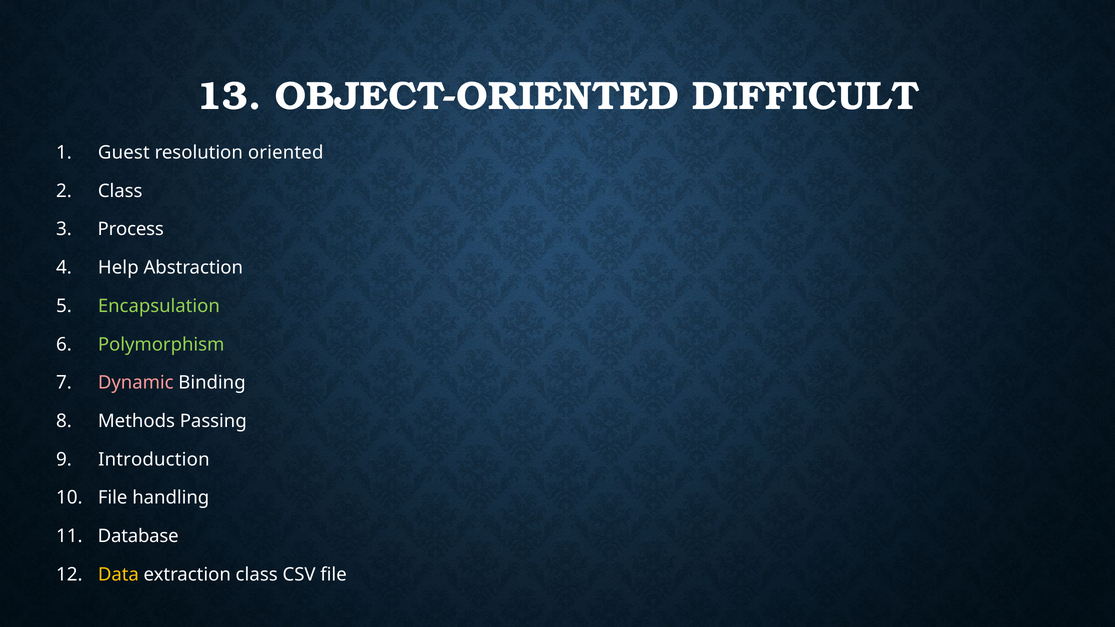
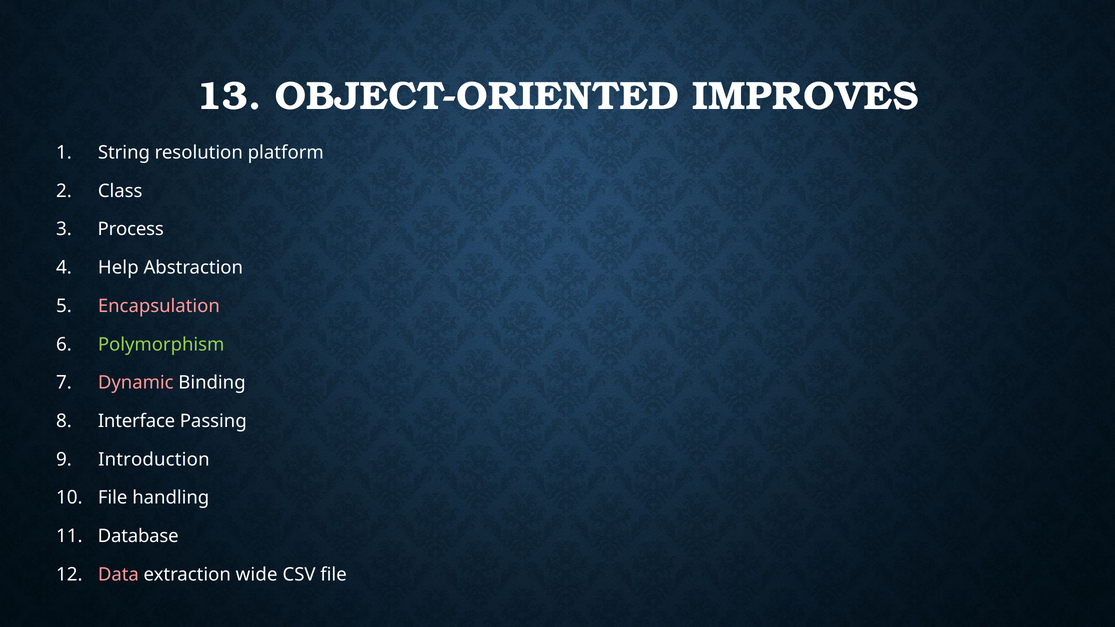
DIFFICULT: DIFFICULT -> IMPROVES (805, 96)
Guest: Guest -> String (124, 153)
oriented: oriented -> platform (286, 153)
Encapsulation colour: light green -> pink (159, 306)
Methods: Methods -> Interface (137, 421)
Data colour: yellow -> pink (118, 575)
extraction class: class -> wide (257, 575)
